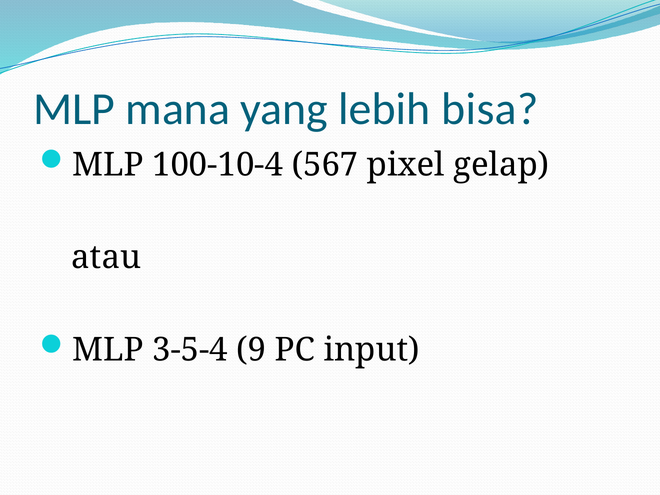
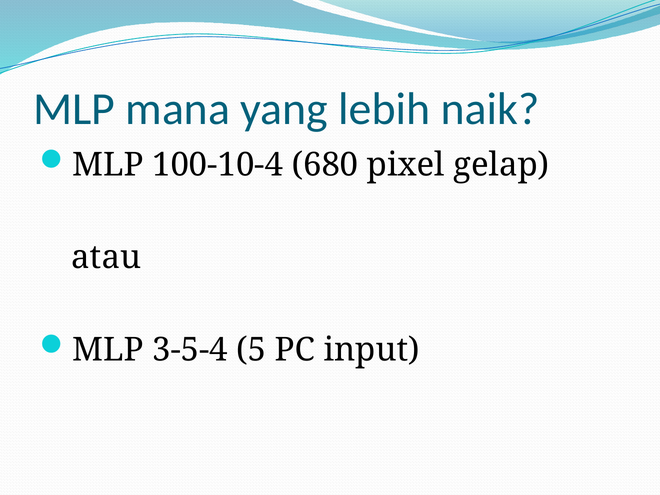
bisa: bisa -> naik (490, 109)
567: 567 -> 680 (325, 165)
9: 9 -> 5 (251, 350)
